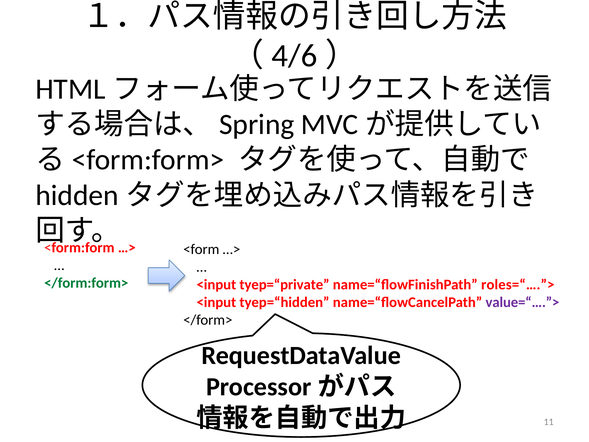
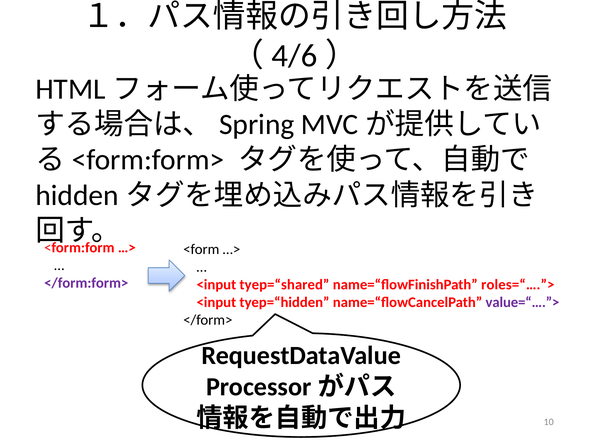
</form:form> colour: green -> purple (86, 283)
tyep=“private: tyep=“private -> tyep=“shared (284, 284)
11: 11 -> 10 (549, 422)
